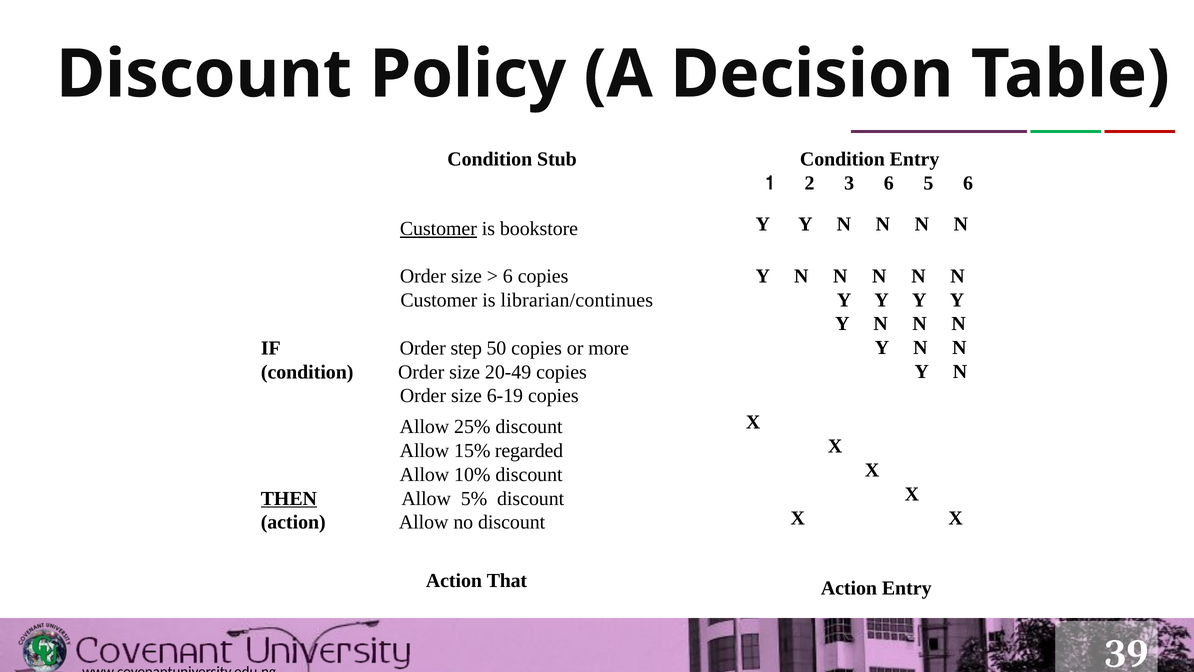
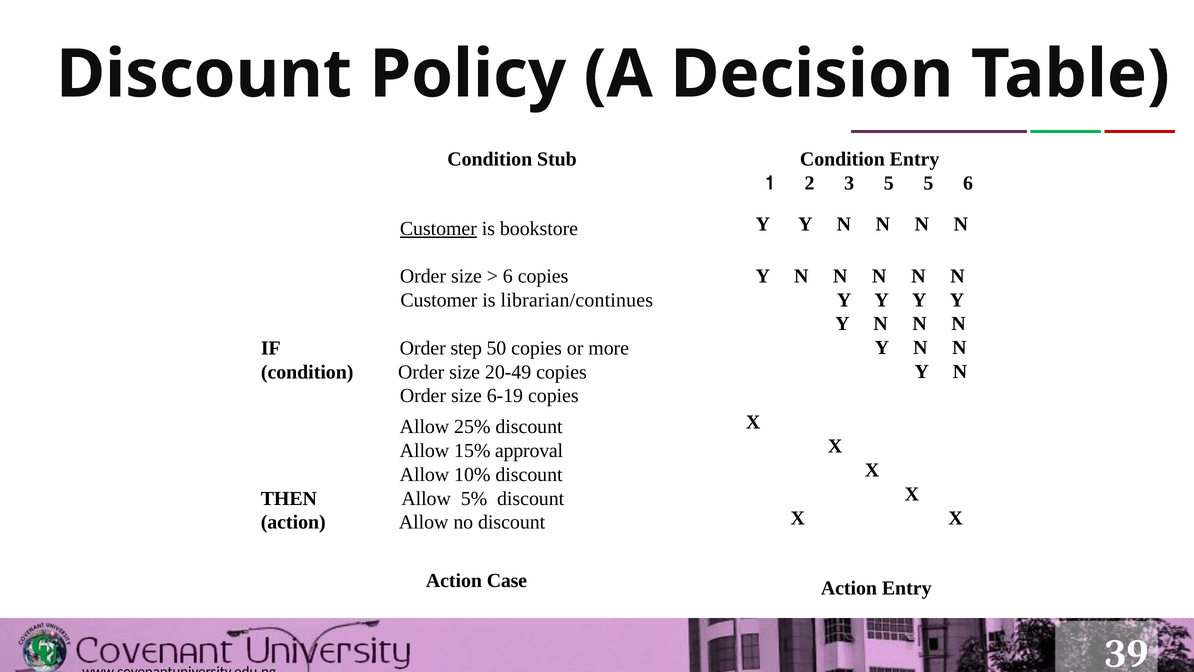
3 6: 6 -> 5 (889, 183)
regarded: regarded -> approval (529, 450)
THEN underline: present -> none (289, 498)
That: That -> Case (507, 580)
